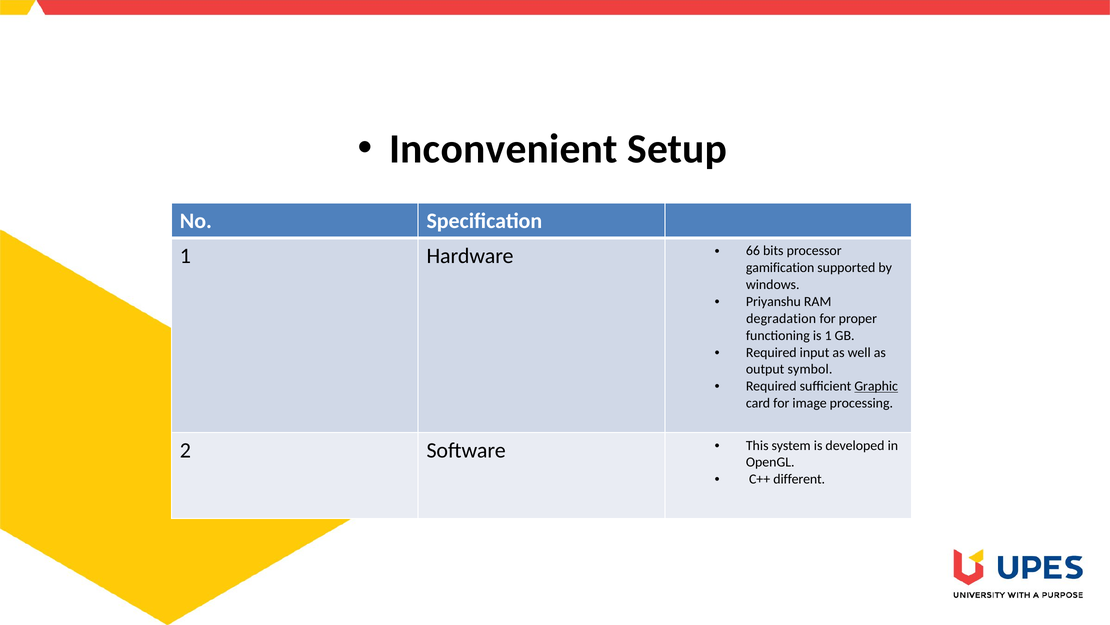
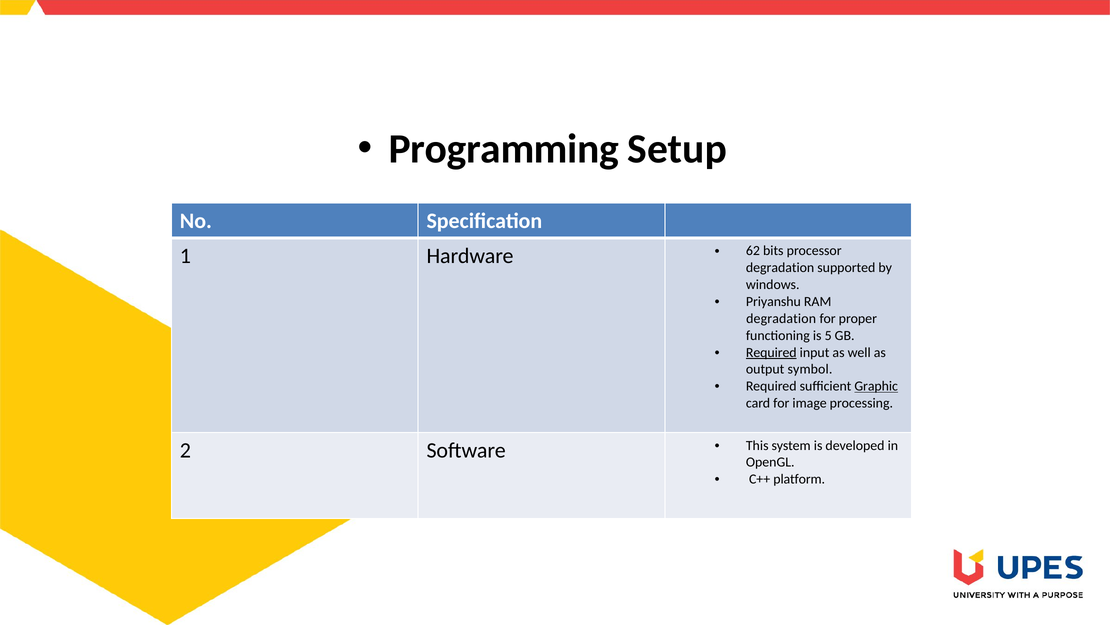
Inconvenient: Inconvenient -> Programming (504, 149)
66: 66 -> 62 (753, 251)
gamification: gamification -> degradation (780, 268)
is 1: 1 -> 5 (828, 335)
Required underline: none -> present (771, 352)
different: different -> platform (799, 479)
